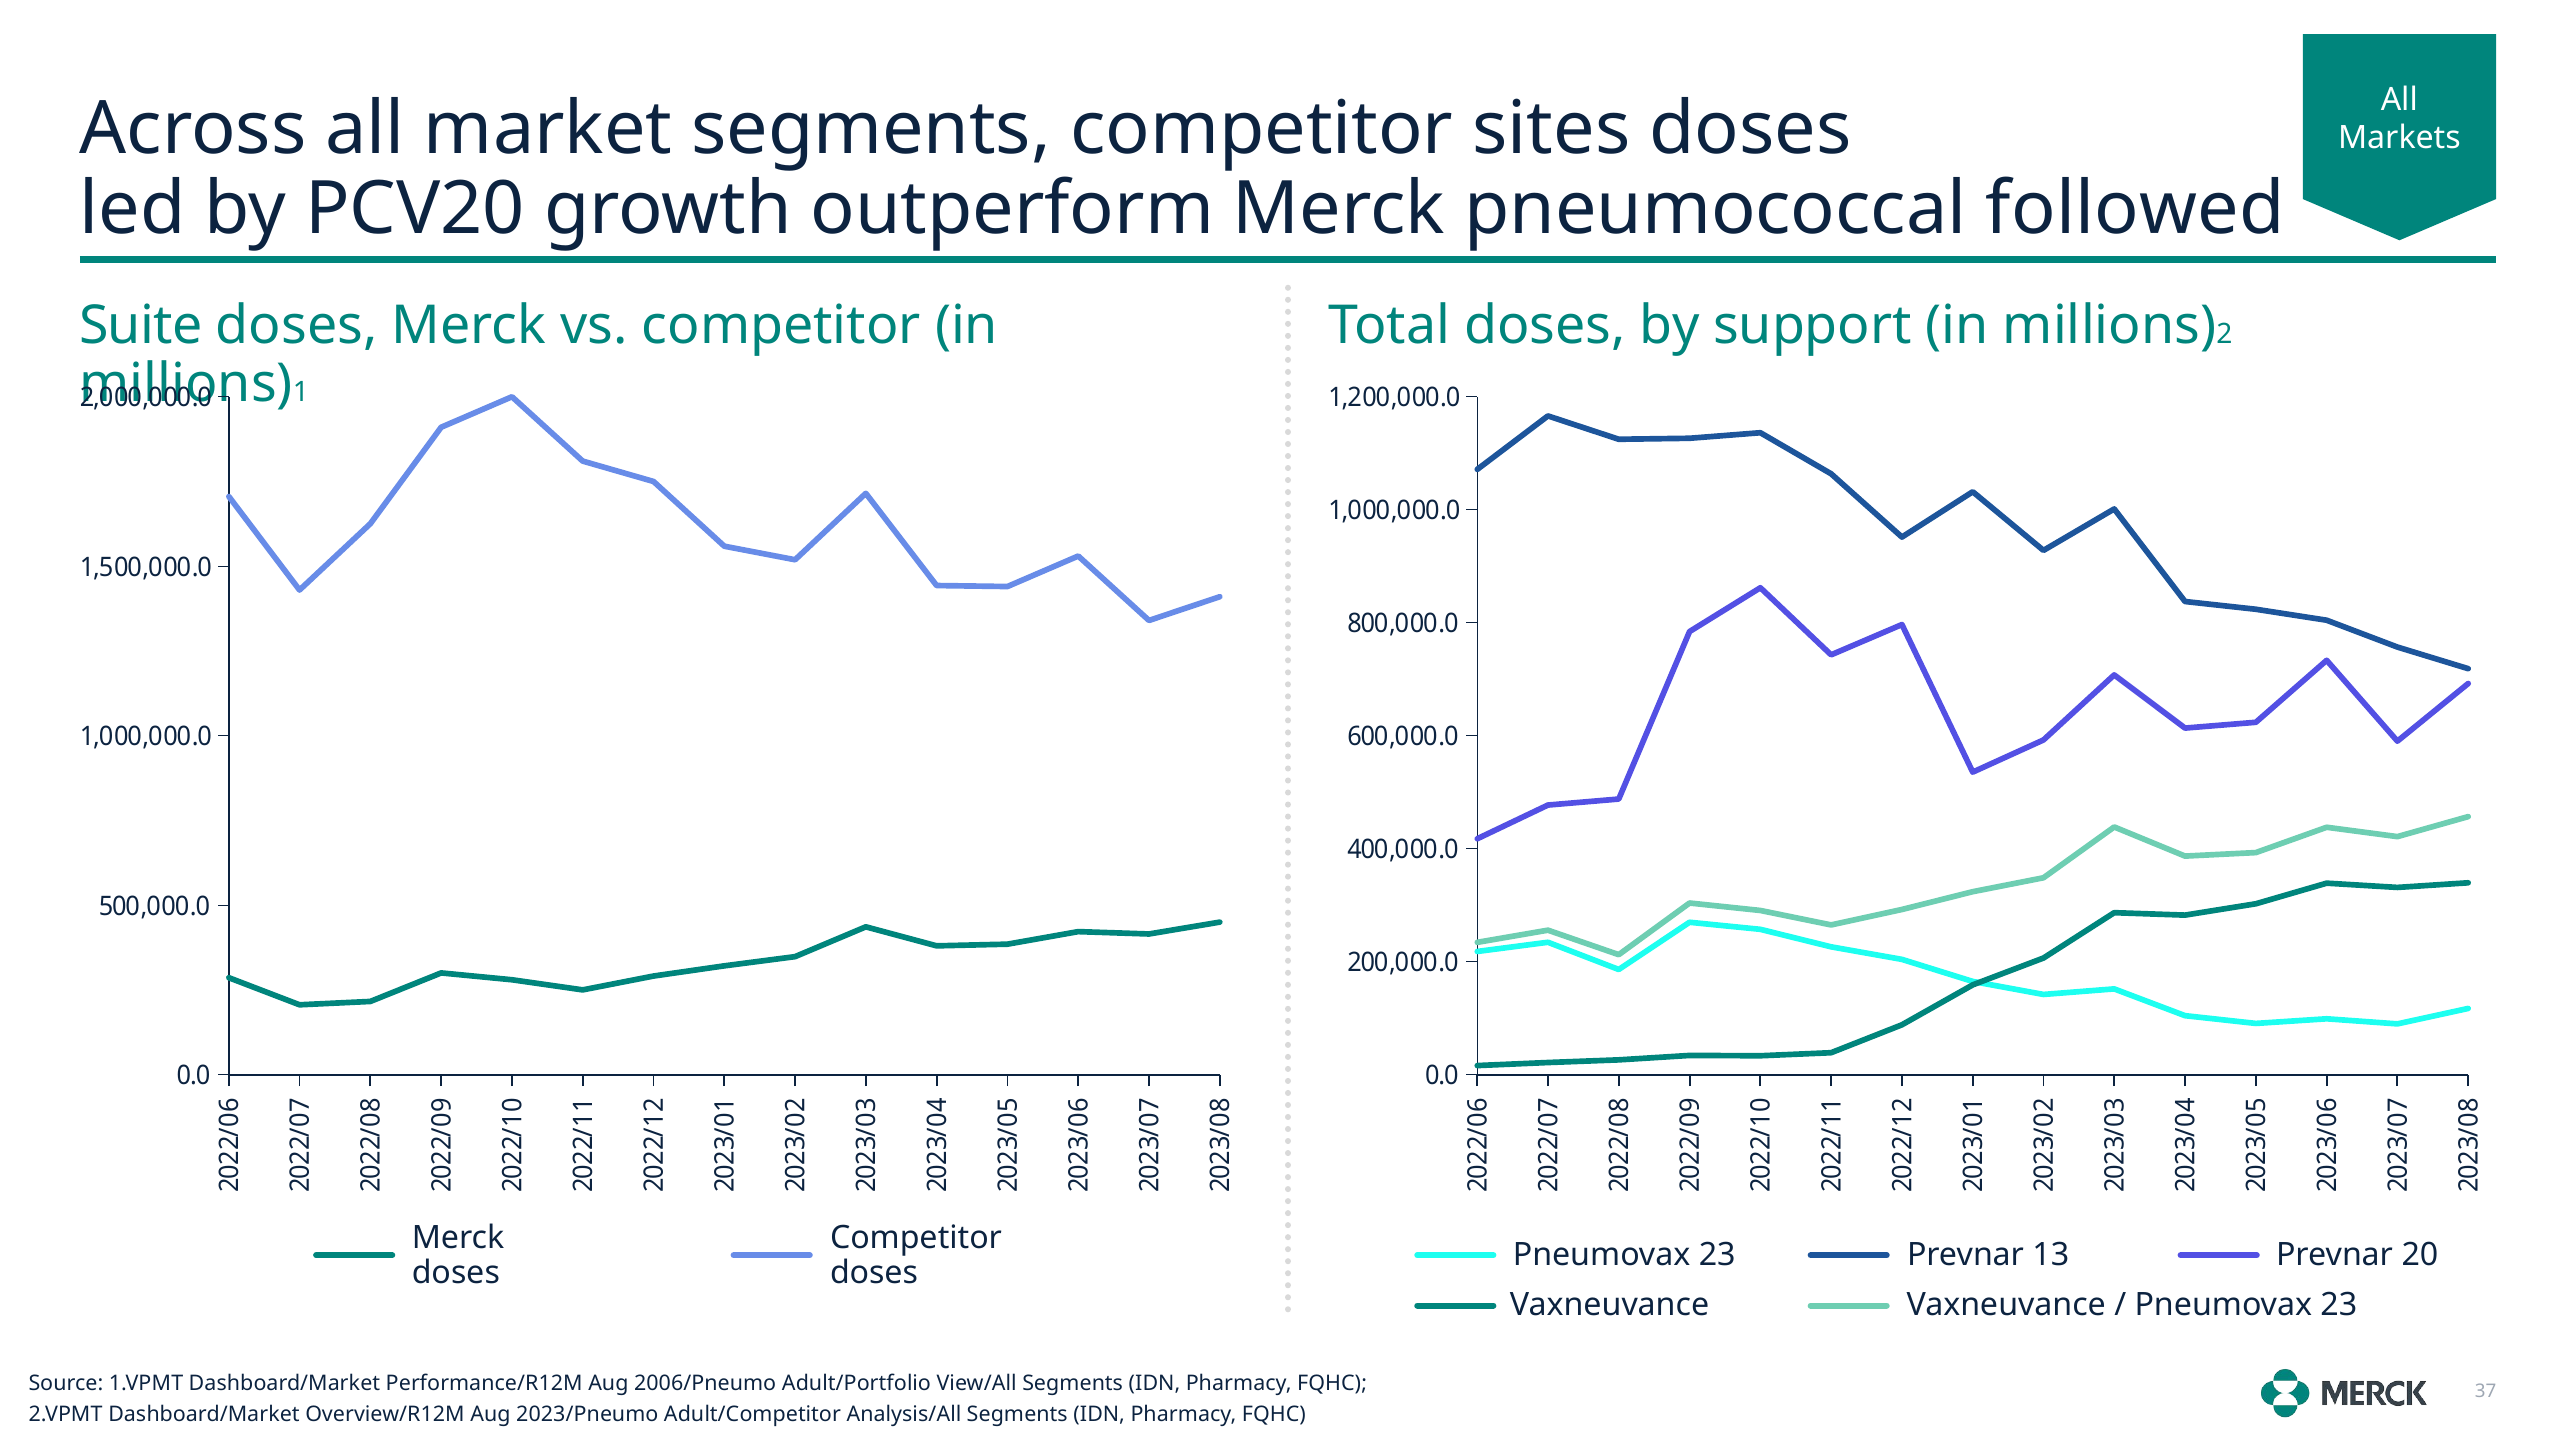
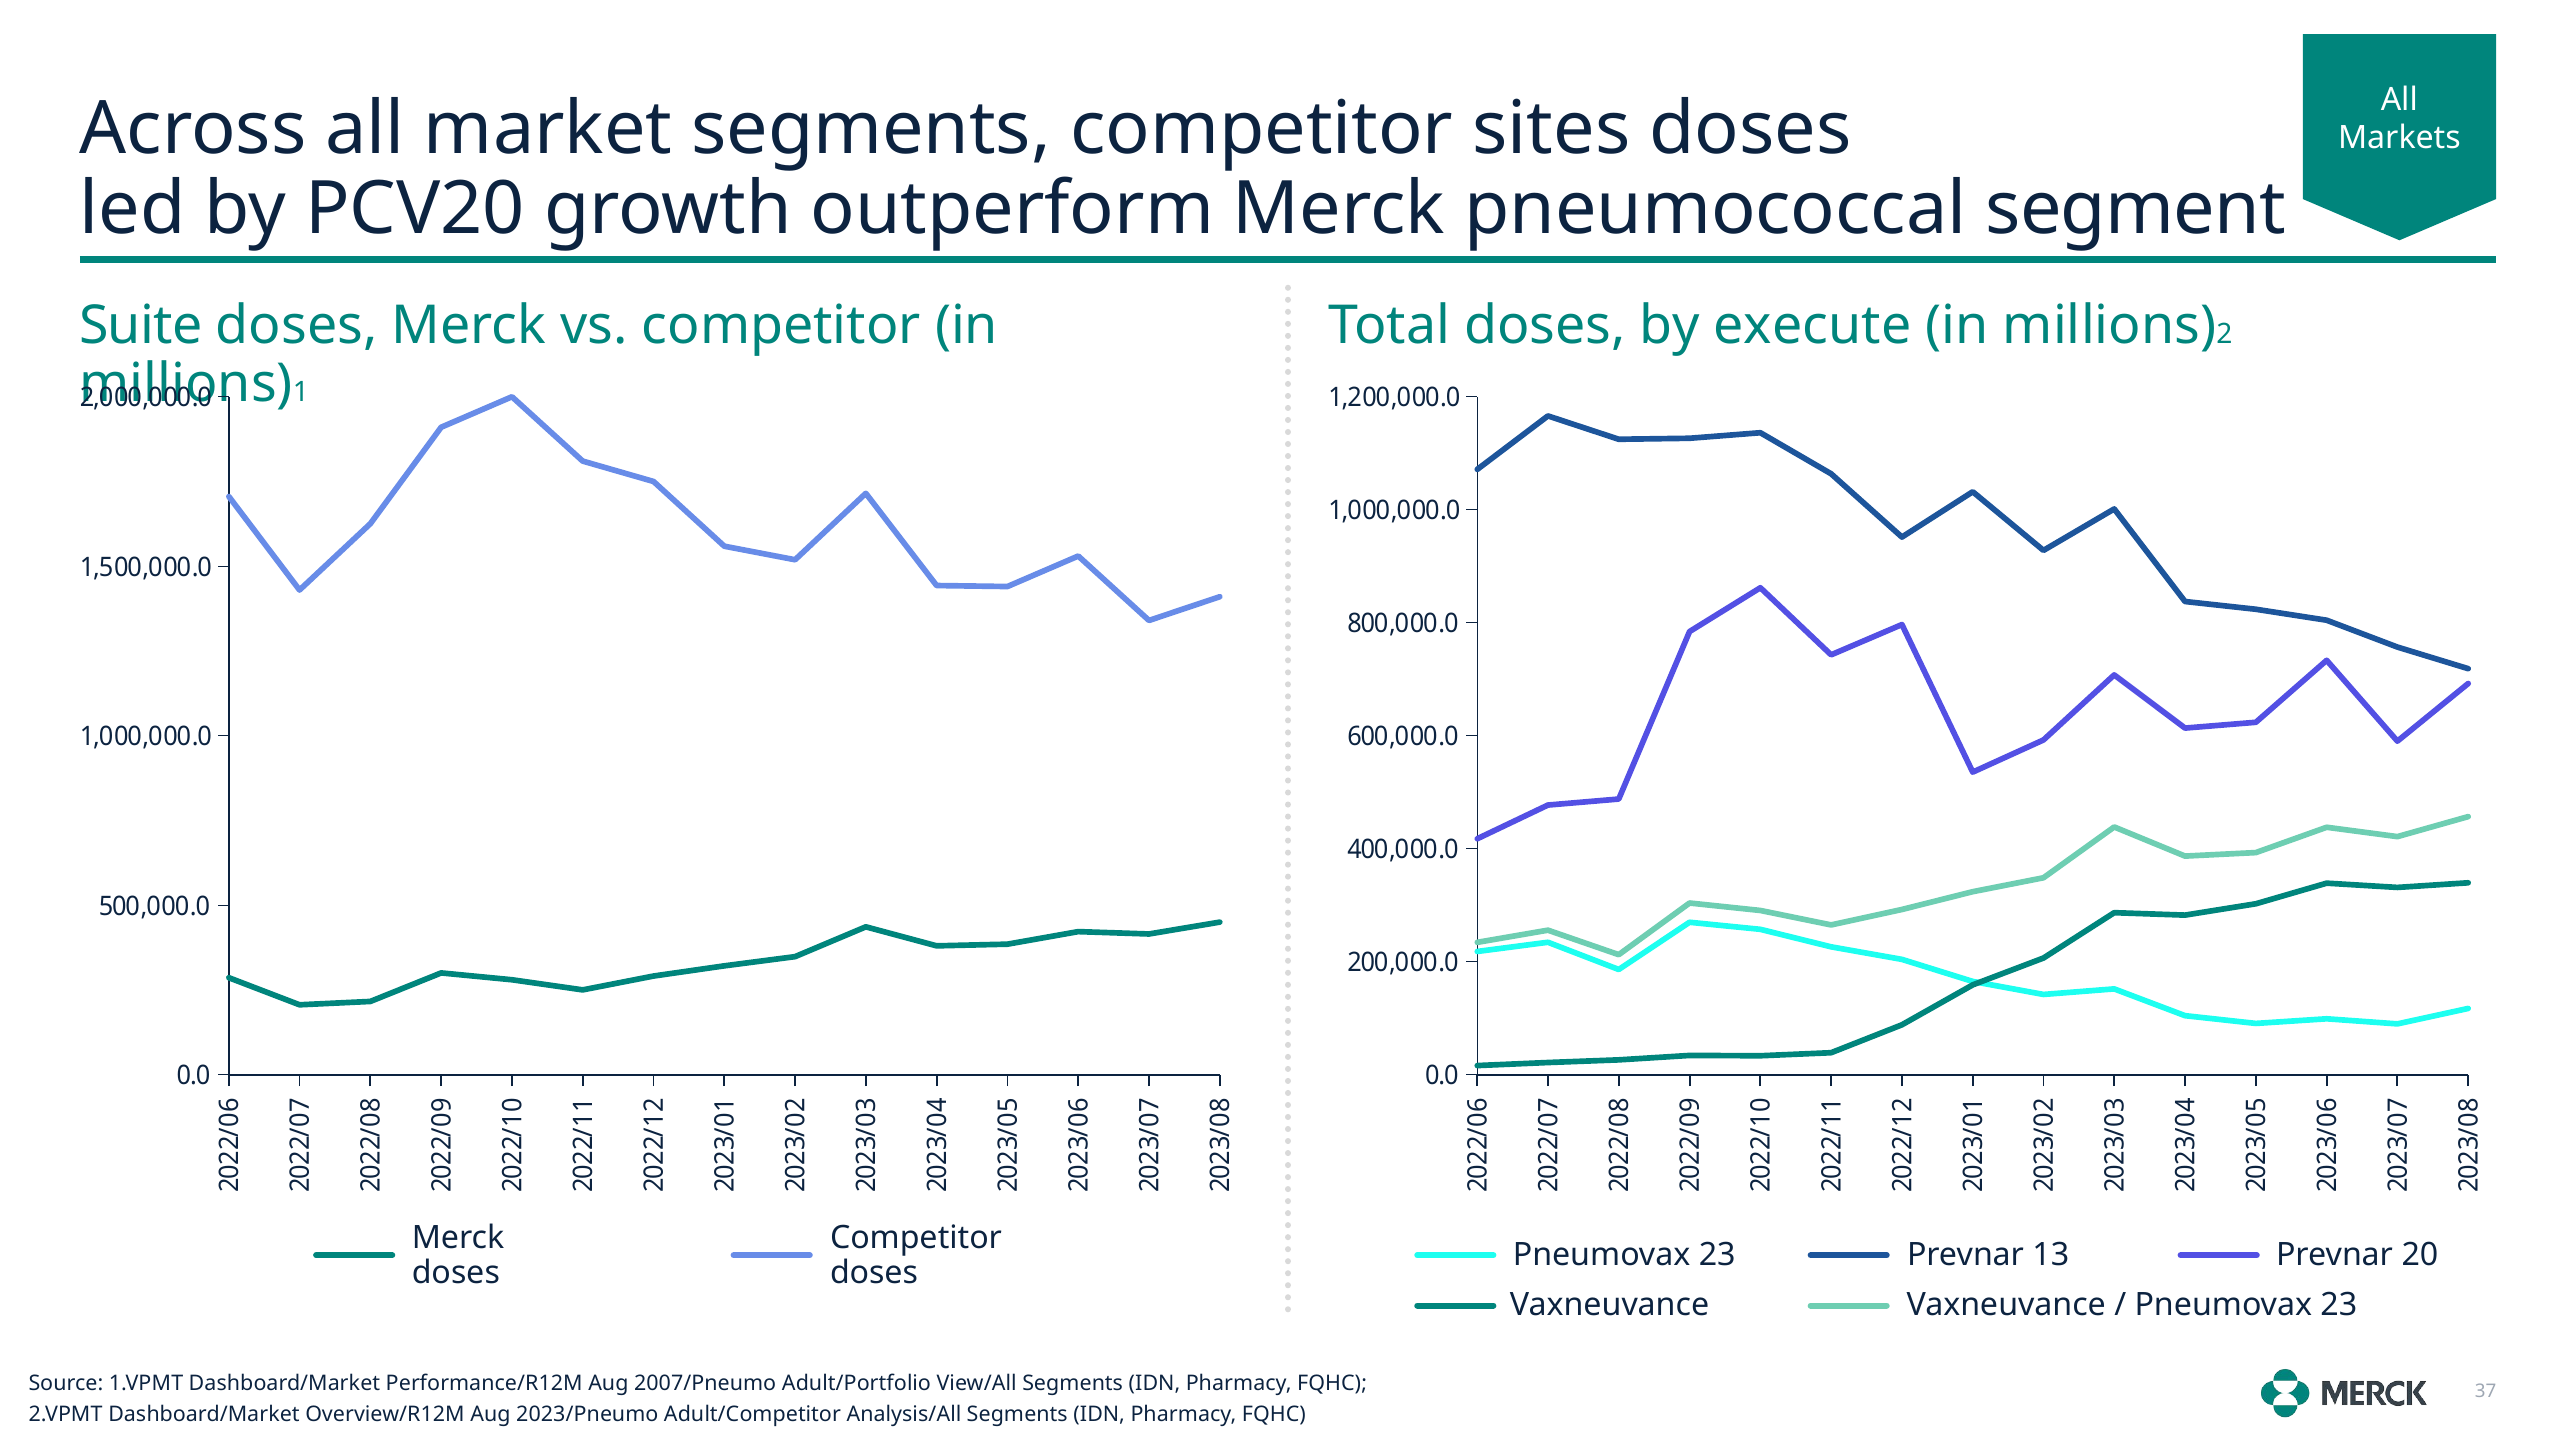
followed: followed -> segment (2136, 209)
support: support -> execute (1812, 326)
2006/Pneumo: 2006/Pneumo -> 2007/Pneumo (705, 1384)
